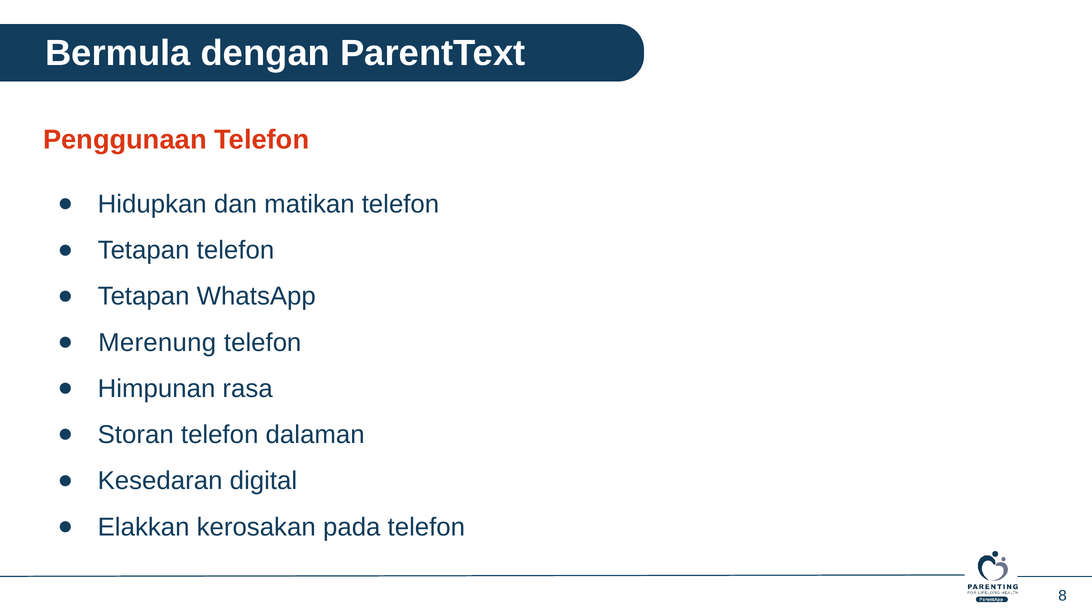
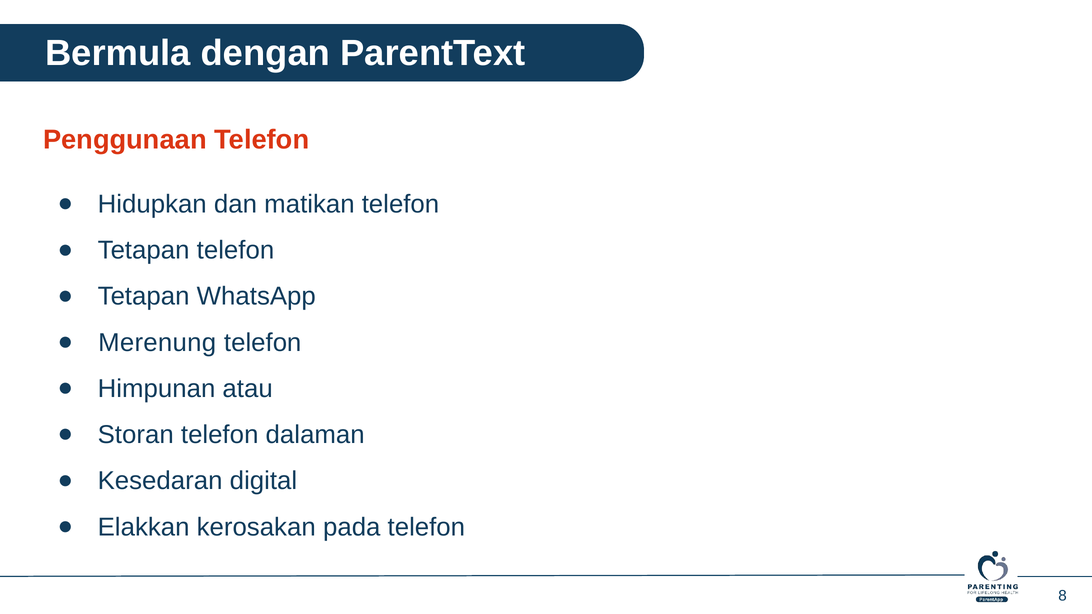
rasa: rasa -> atau (248, 389)
